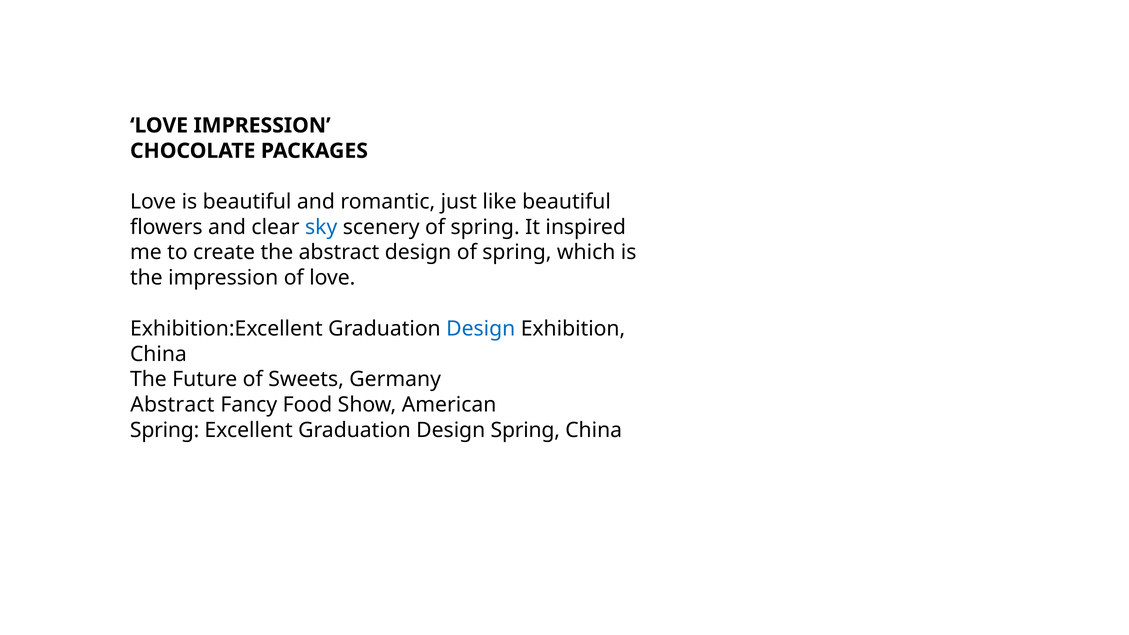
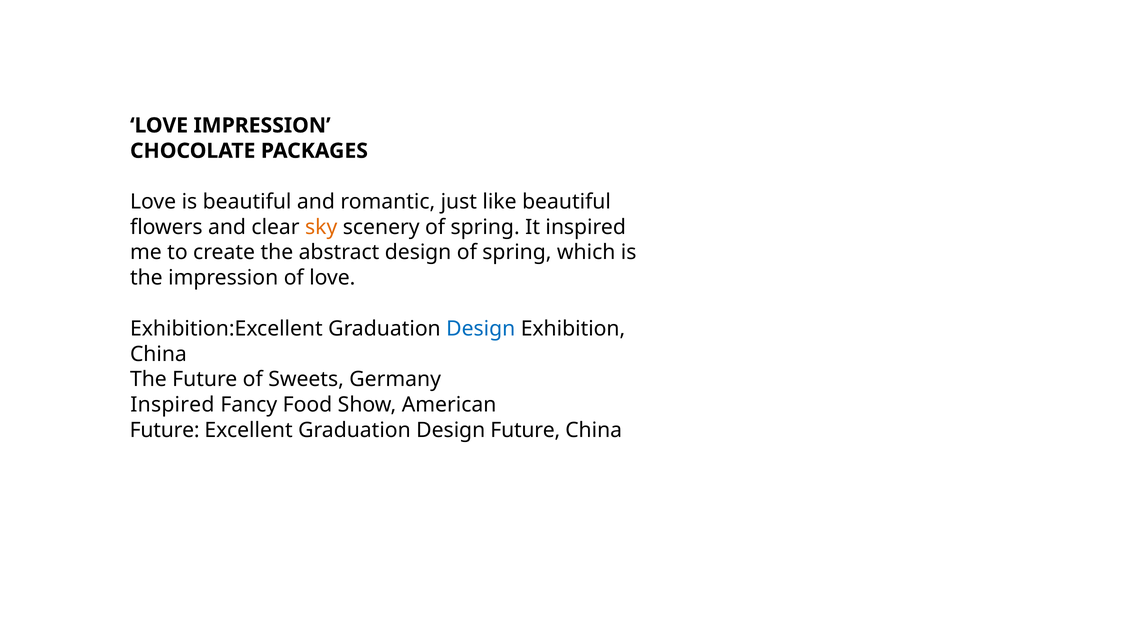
sky colour: blue -> orange (321, 227)
Abstract: Abstract -> Inspired (172, 405)
Spring: Spring -> Future (165, 430)
Design Spring: Spring -> Future (525, 430)
